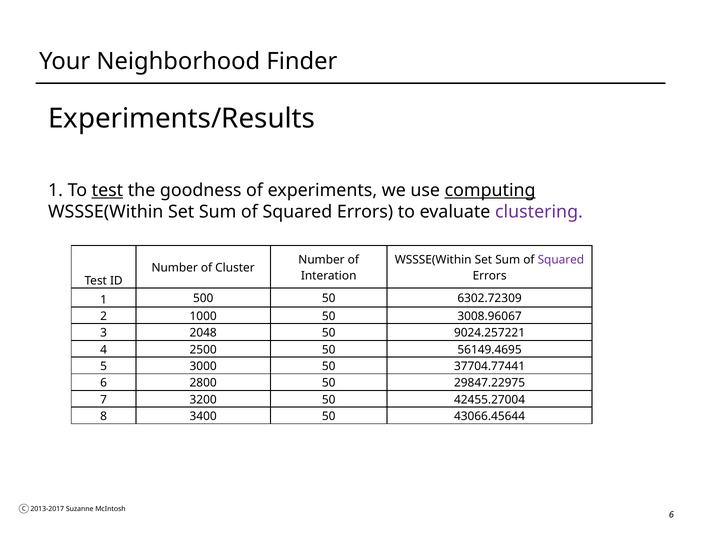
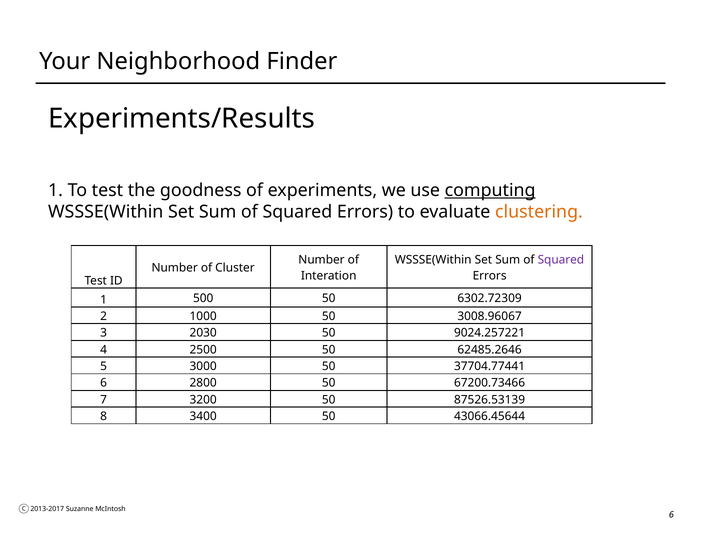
test underline: present -> none (107, 190)
clustering colour: purple -> orange (539, 212)
2048: 2048 -> 2030 (203, 333)
56149.4695: 56149.4695 -> 62485.2646 (490, 349)
29847.22975: 29847.22975 -> 67200.73466 (490, 383)
42455.27004: 42455.27004 -> 87526.53139 (490, 399)
